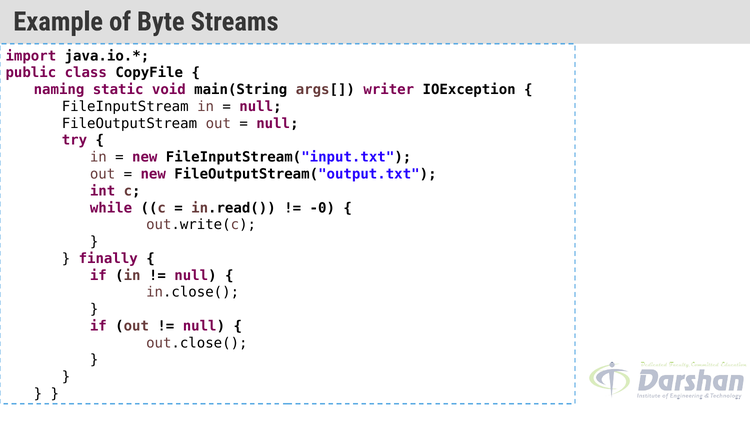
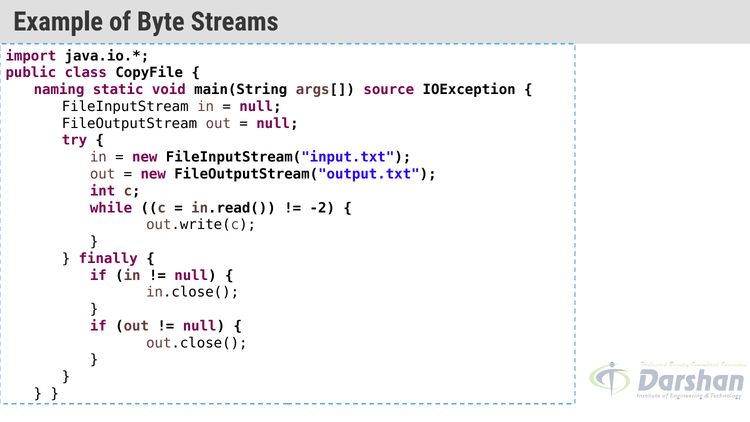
writer: writer -> source (389, 90)
-0: -0 -> -2 (322, 208)
